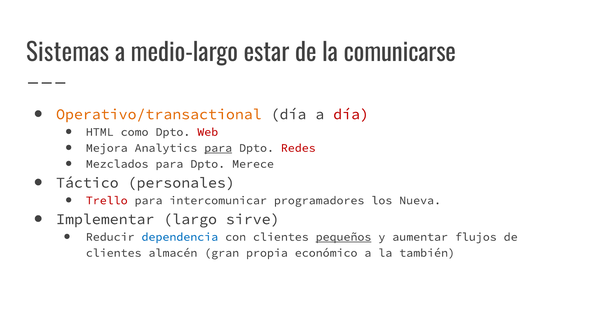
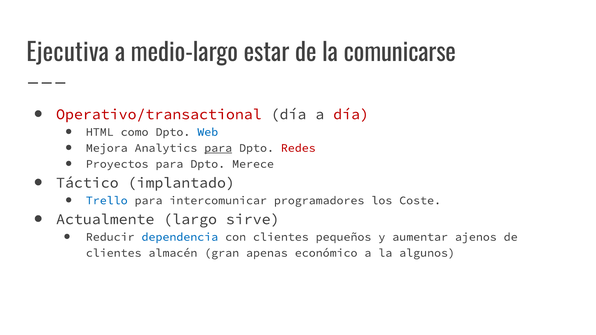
Sistemas: Sistemas -> Ejecutiva (68, 53)
Operativo/transactional colour: orange -> red (159, 114)
Web colour: red -> blue (208, 132)
Mezclados: Mezclados -> Proyectos (117, 164)
personales: personales -> implantado (181, 183)
Trello colour: red -> blue (107, 201)
Nueva: Nueva -> Coste (420, 201)
Implementar: Implementar -> Actualmente (105, 219)
pequeños underline: present -> none (344, 237)
flujos: flujos -> ajenos (476, 237)
propia: propia -> apenas (267, 253)
también: también -> algunos (427, 253)
